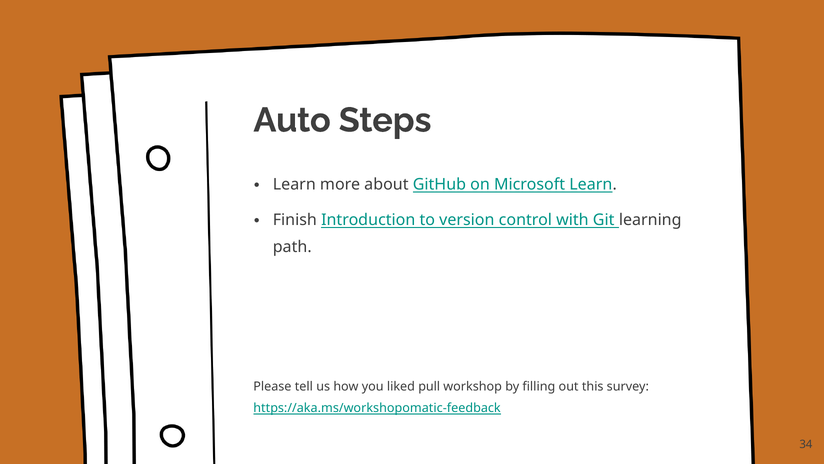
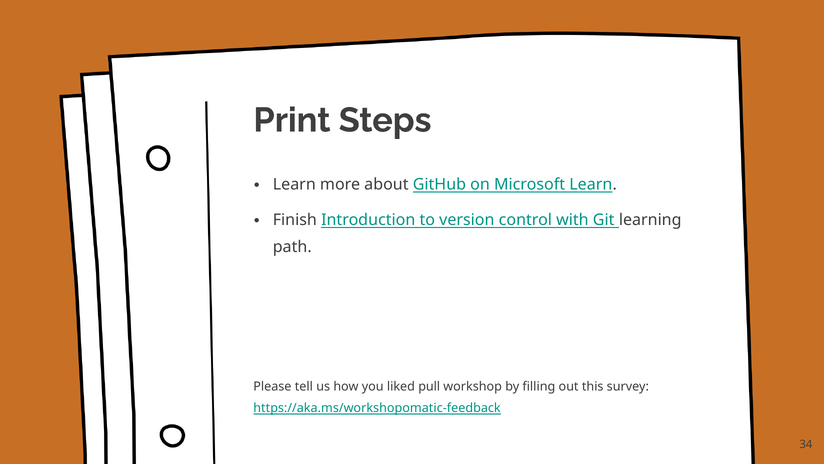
Auto: Auto -> Print (292, 120)
